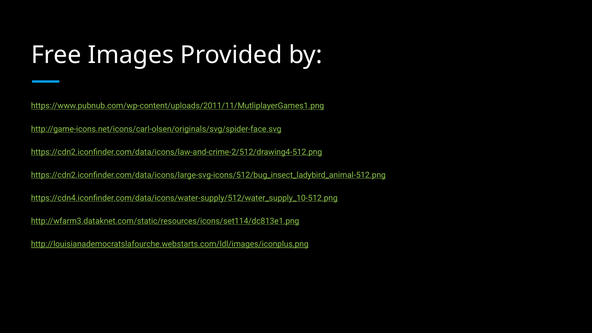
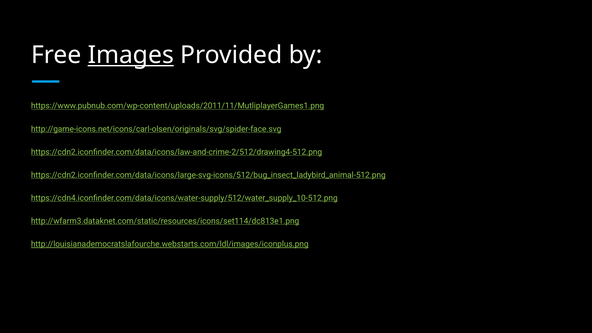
Images underline: none -> present (131, 55)
